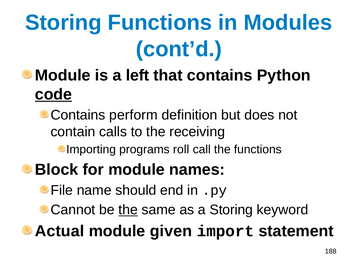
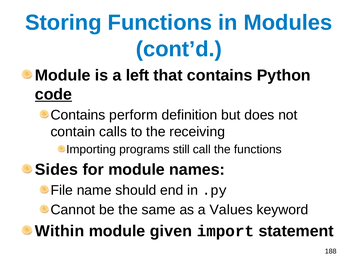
roll: roll -> still (181, 149)
Block: Block -> Sides (56, 169)
the underline: present -> none (128, 209)
a Storing: Storing -> Values (231, 209)
Actual: Actual -> Within (60, 231)
